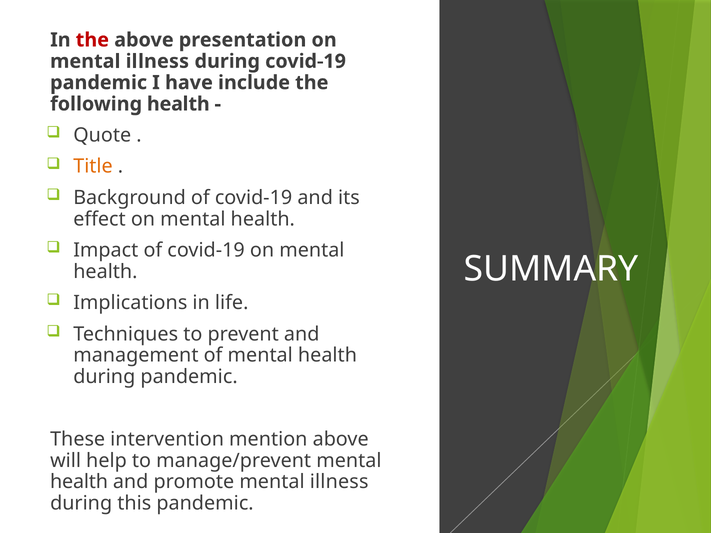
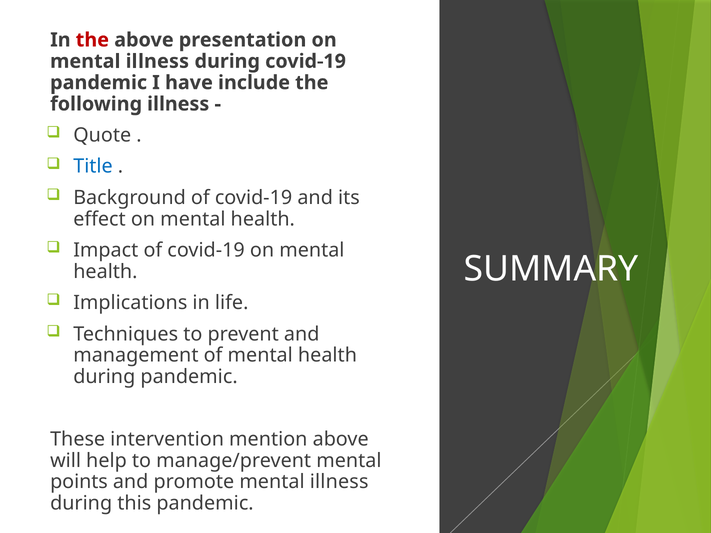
following health: health -> illness (178, 104)
Title colour: orange -> blue (93, 167)
health: health -> points (79, 482)
